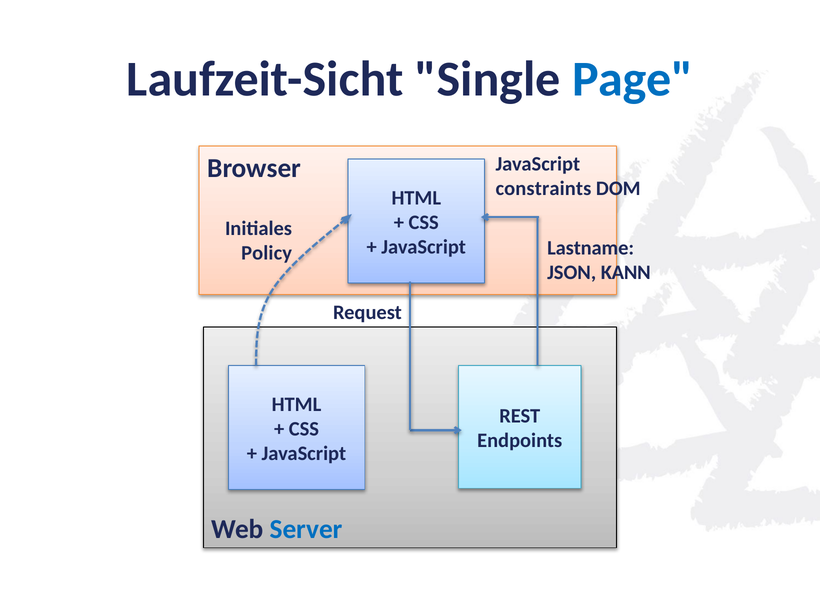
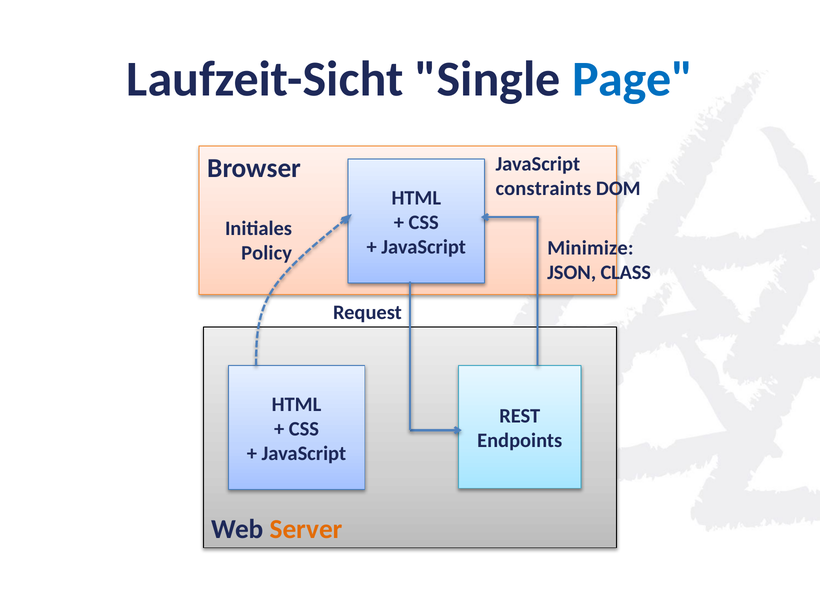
Lastname: Lastname -> Minimize (590, 248)
KANN: KANN -> CLASS (626, 272)
Server colour: blue -> orange (306, 529)
